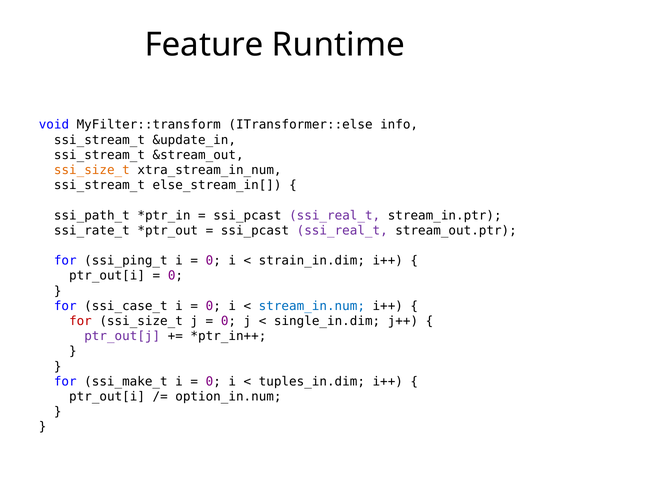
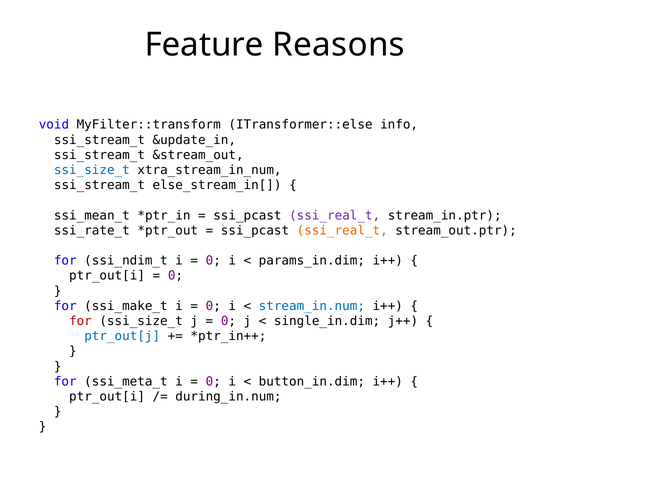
Runtime: Runtime -> Reasons (339, 45)
ssi_size_t colour: orange -> blue (92, 170)
ssi_path_t: ssi_path_t -> ssi_mean_t (92, 216)
ssi_real_t colour: purple -> orange (342, 231)
ssi_ping_t: ssi_ping_t -> ssi_ndim_t (126, 261)
strain_in.dim: strain_in.dim -> params_in.dim (312, 261)
ssi_case_t: ssi_case_t -> ssi_make_t (126, 306)
ptr_out[j colour: purple -> blue (122, 336)
ssi_make_t: ssi_make_t -> ssi_meta_t (126, 382)
tuples_in.dim: tuples_in.dim -> button_in.dim (312, 382)
option_in.num: option_in.num -> during_in.num (228, 397)
